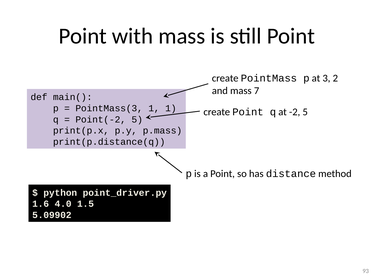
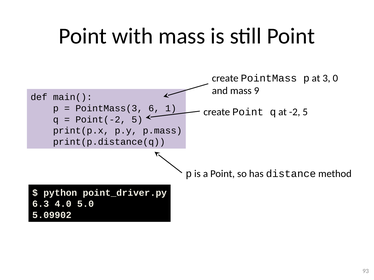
2: 2 -> 0 (335, 78)
7: 7 -> 9 (257, 91)
PointMass(3 1: 1 -> 6 (154, 108)
1.6: 1.6 -> 6.3 (41, 204)
1.5: 1.5 -> 5.0 (86, 204)
